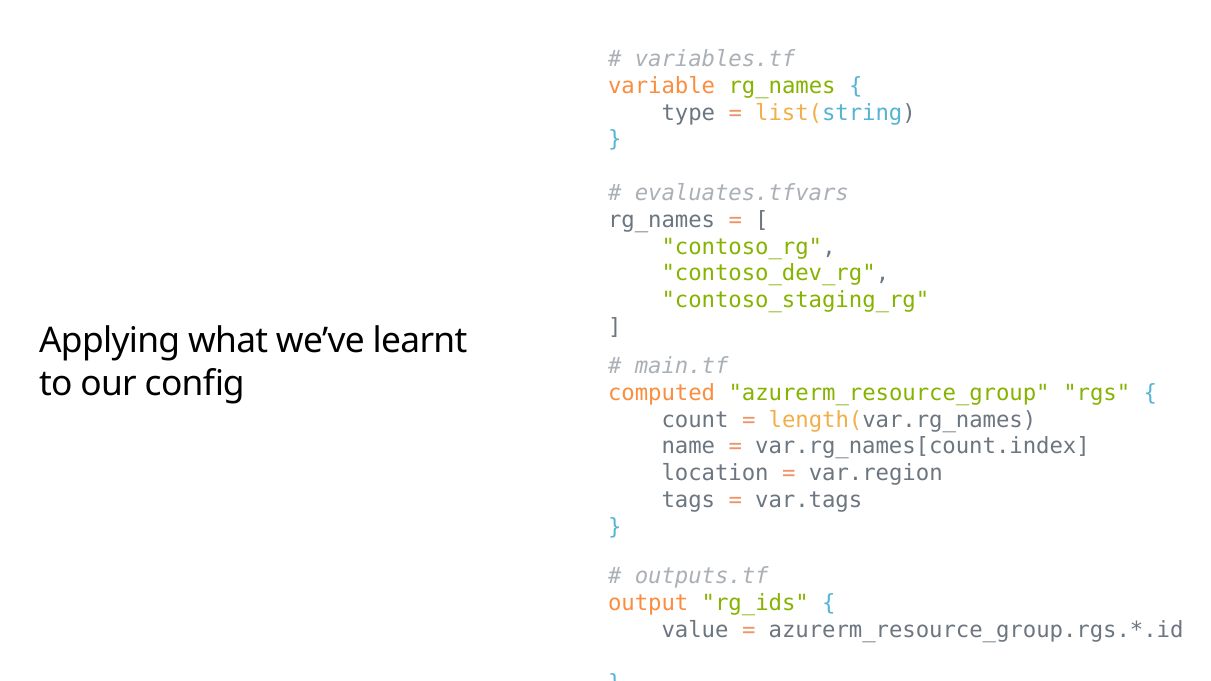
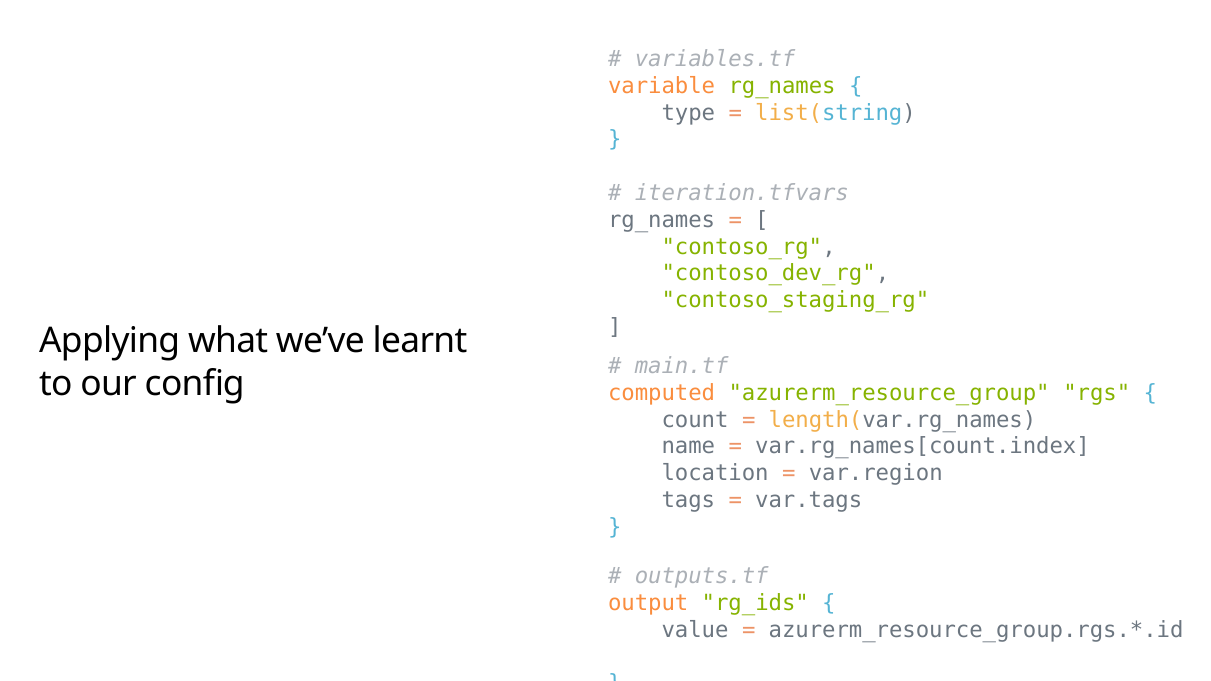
evaluates.tfvars: evaluates.tfvars -> iteration.tfvars (742, 193)
